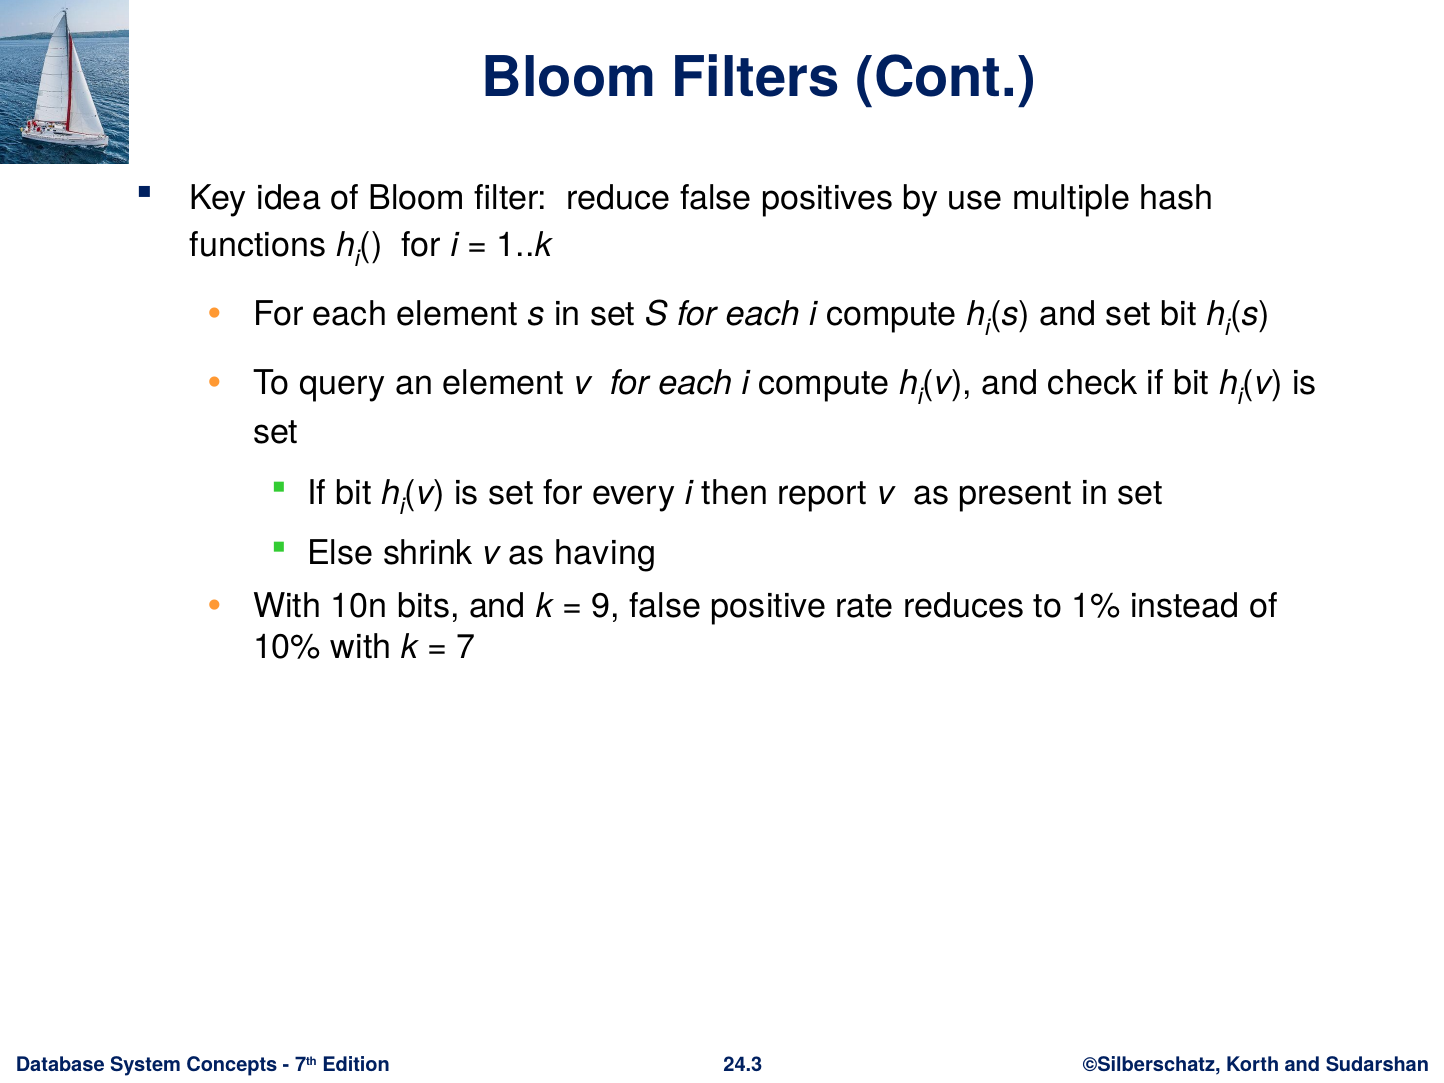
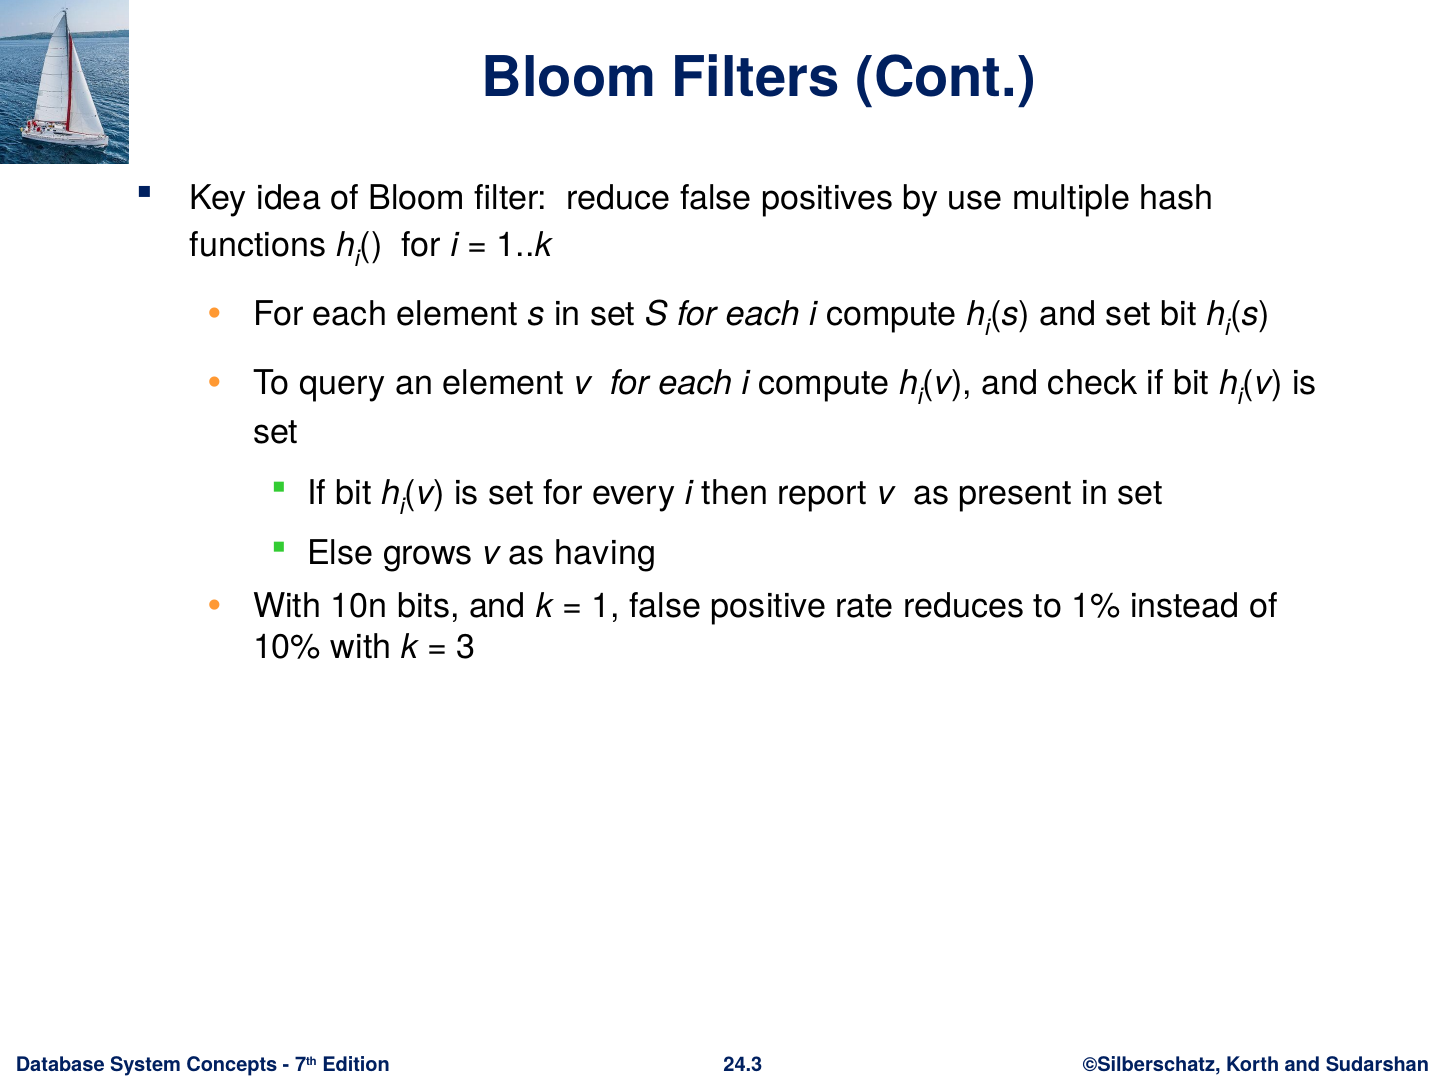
shrink: shrink -> grows (428, 554)
9: 9 -> 1 (606, 606)
7: 7 -> 3 (466, 647)
